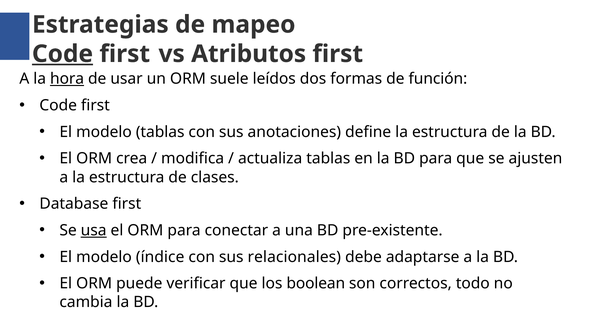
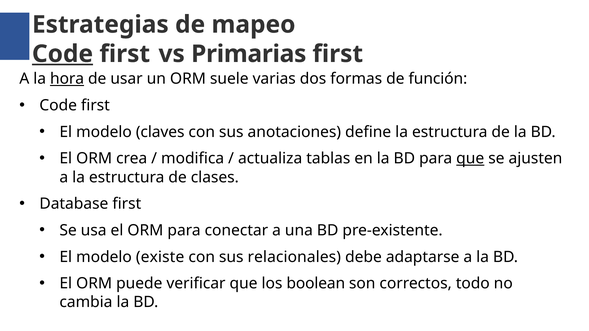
Atributos: Atributos -> Primarias (249, 54)
leídos: leídos -> varias (274, 79)
modelo tablas: tablas -> claves (160, 132)
que underline: none -> present (470, 159)
usa underline: present -> none (94, 231)
índice: índice -> existe (160, 257)
